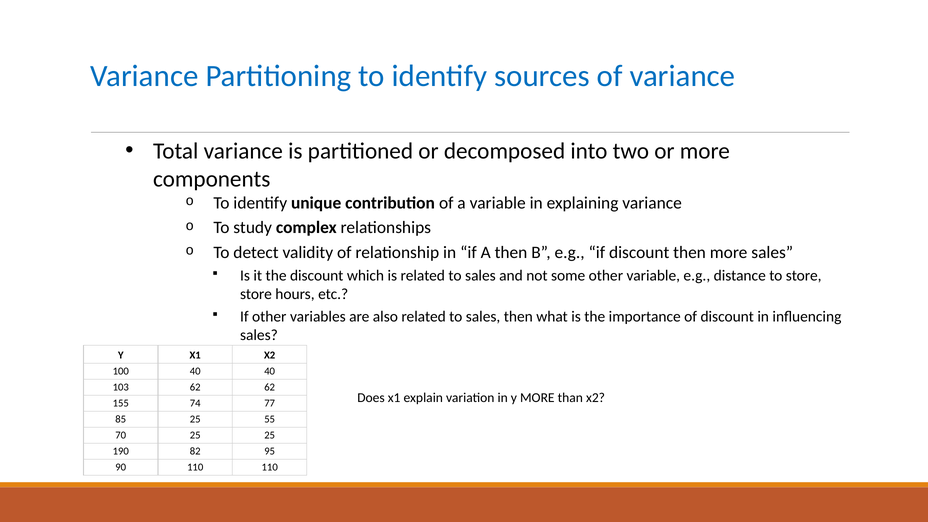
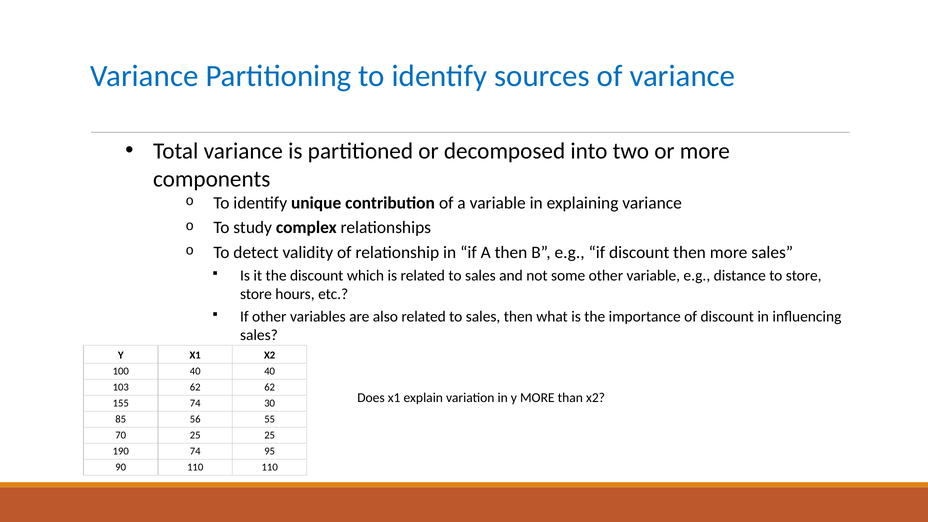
77: 77 -> 30 (270, 403)
85 25: 25 -> 56 (195, 419)
190 82: 82 -> 74 (195, 451)
